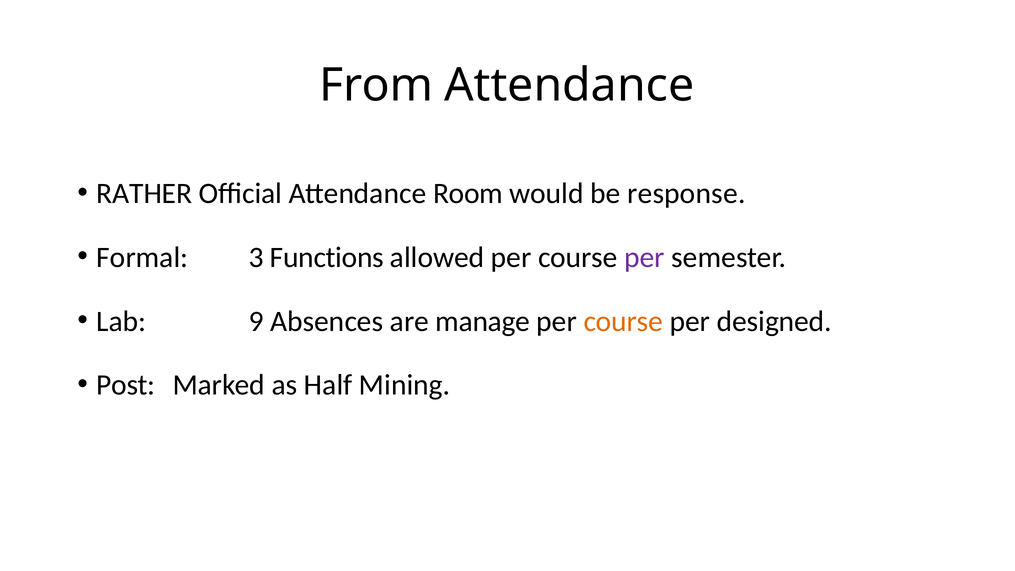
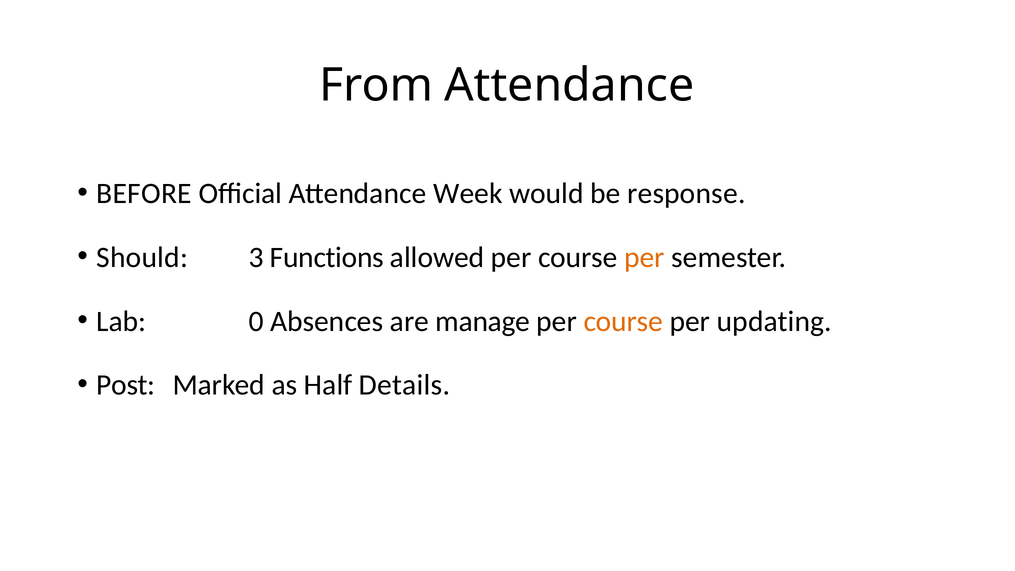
RATHER: RATHER -> BEFORE (144, 193)
Room: Room -> Week (468, 193)
Formal: Formal -> Should (142, 257)
per colour: purple -> orange (644, 257)
9: 9 -> 0 (256, 321)
designed: designed -> updating (774, 321)
Mining: Mining -> Details (405, 385)
